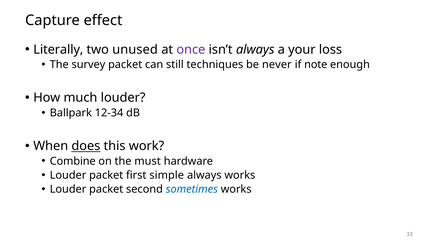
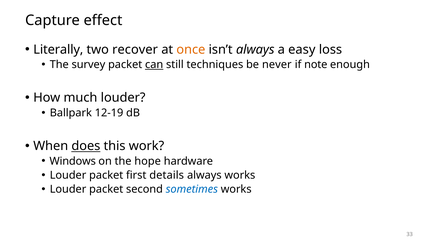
unused: unused -> recover (135, 50)
once colour: purple -> orange (191, 50)
your: your -> easy (302, 50)
can underline: none -> present (154, 65)
12-34: 12-34 -> 12-19 (109, 113)
Combine: Combine -> Windows (73, 161)
must: must -> hope (148, 161)
simple: simple -> details (167, 175)
